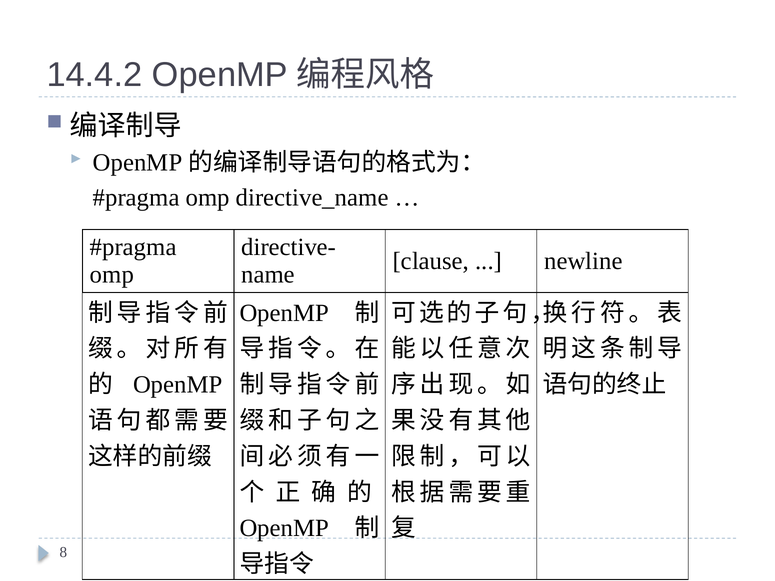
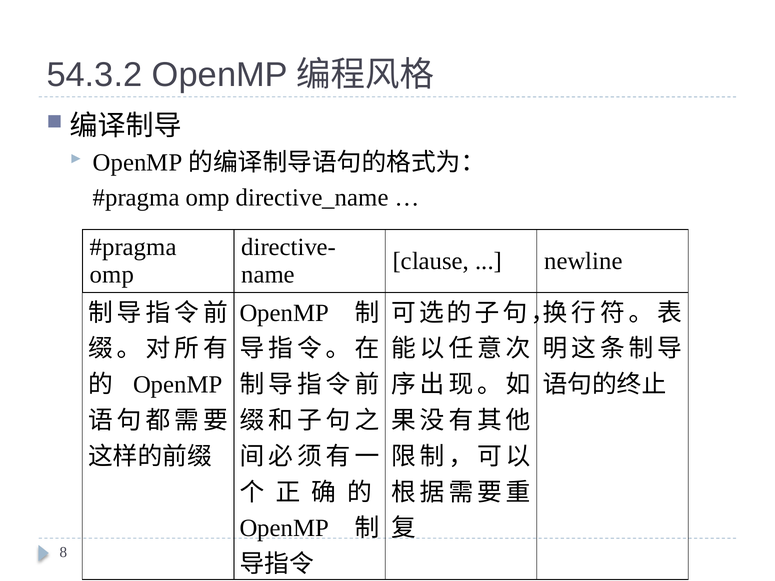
14.4.2: 14.4.2 -> 54.3.2 (94, 75)
